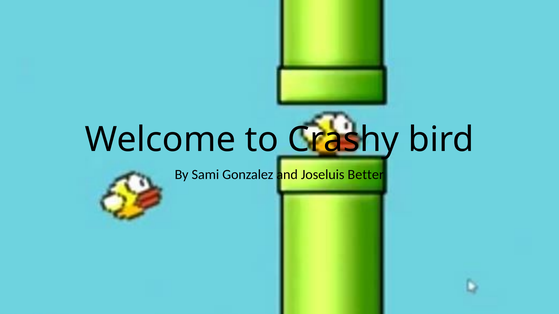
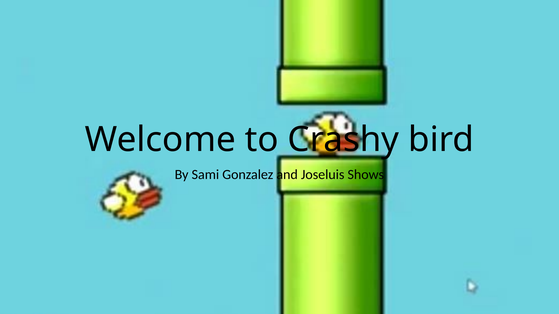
Better: Better -> Shows (366, 175)
